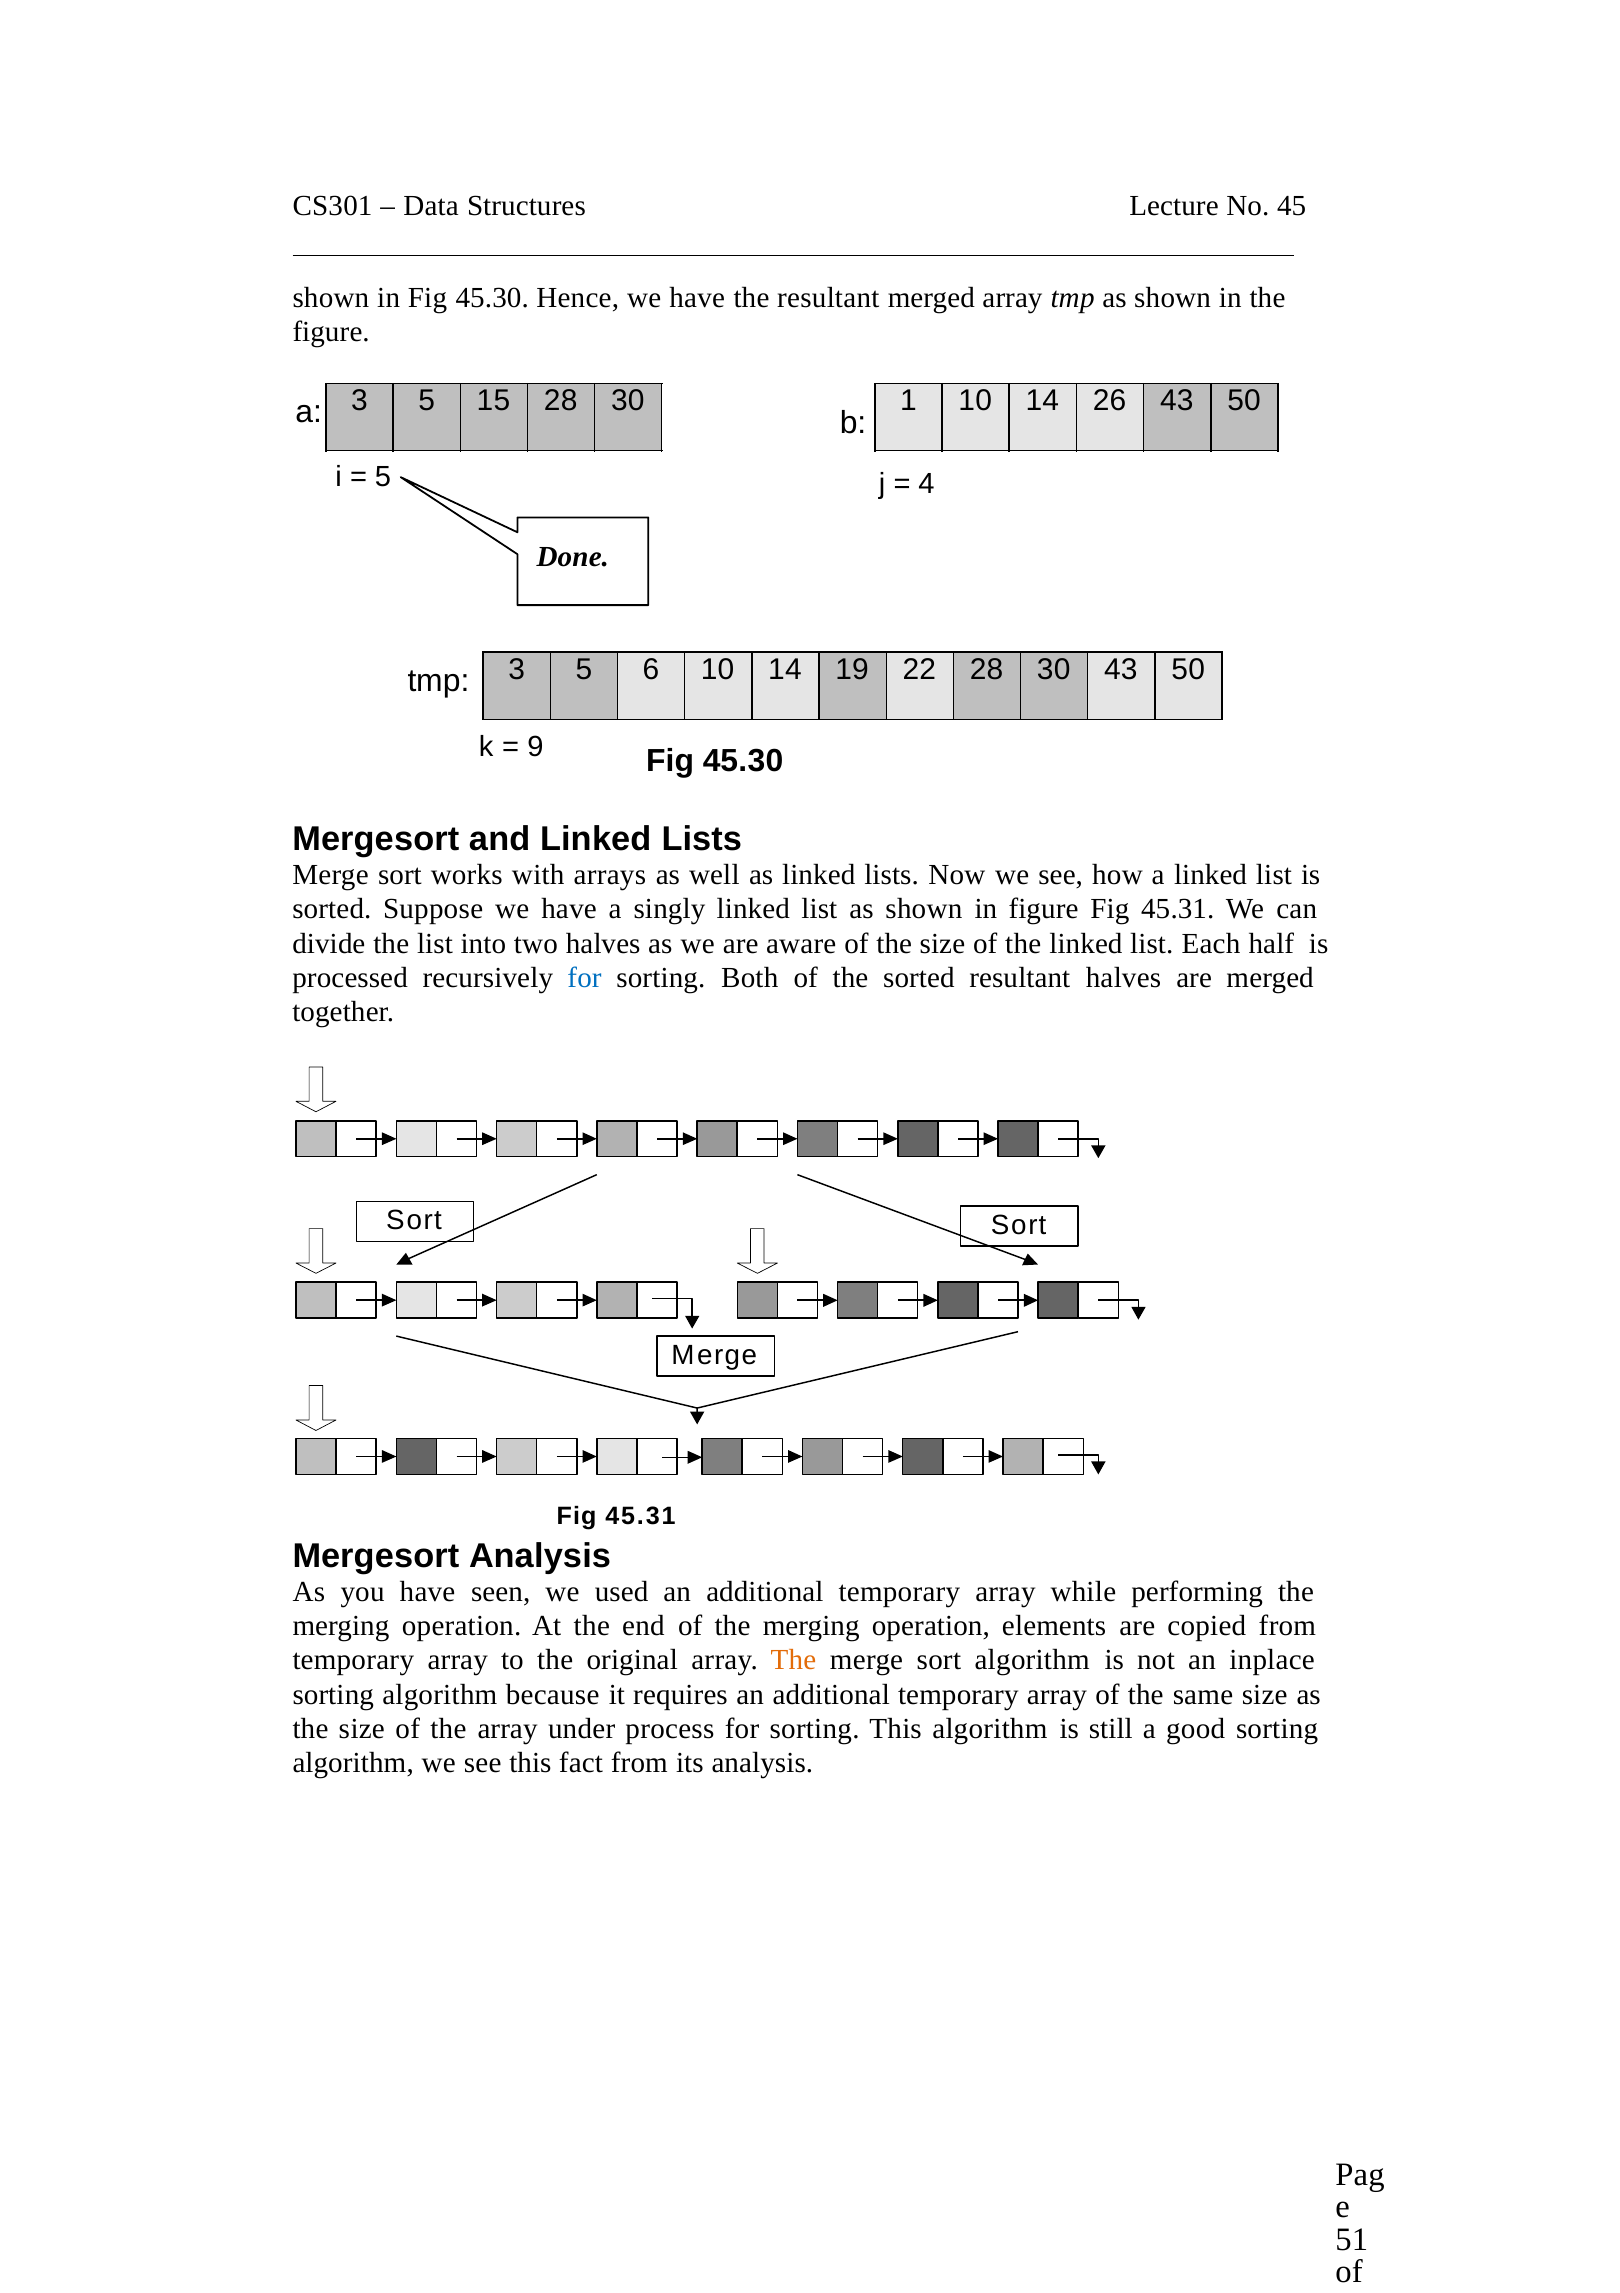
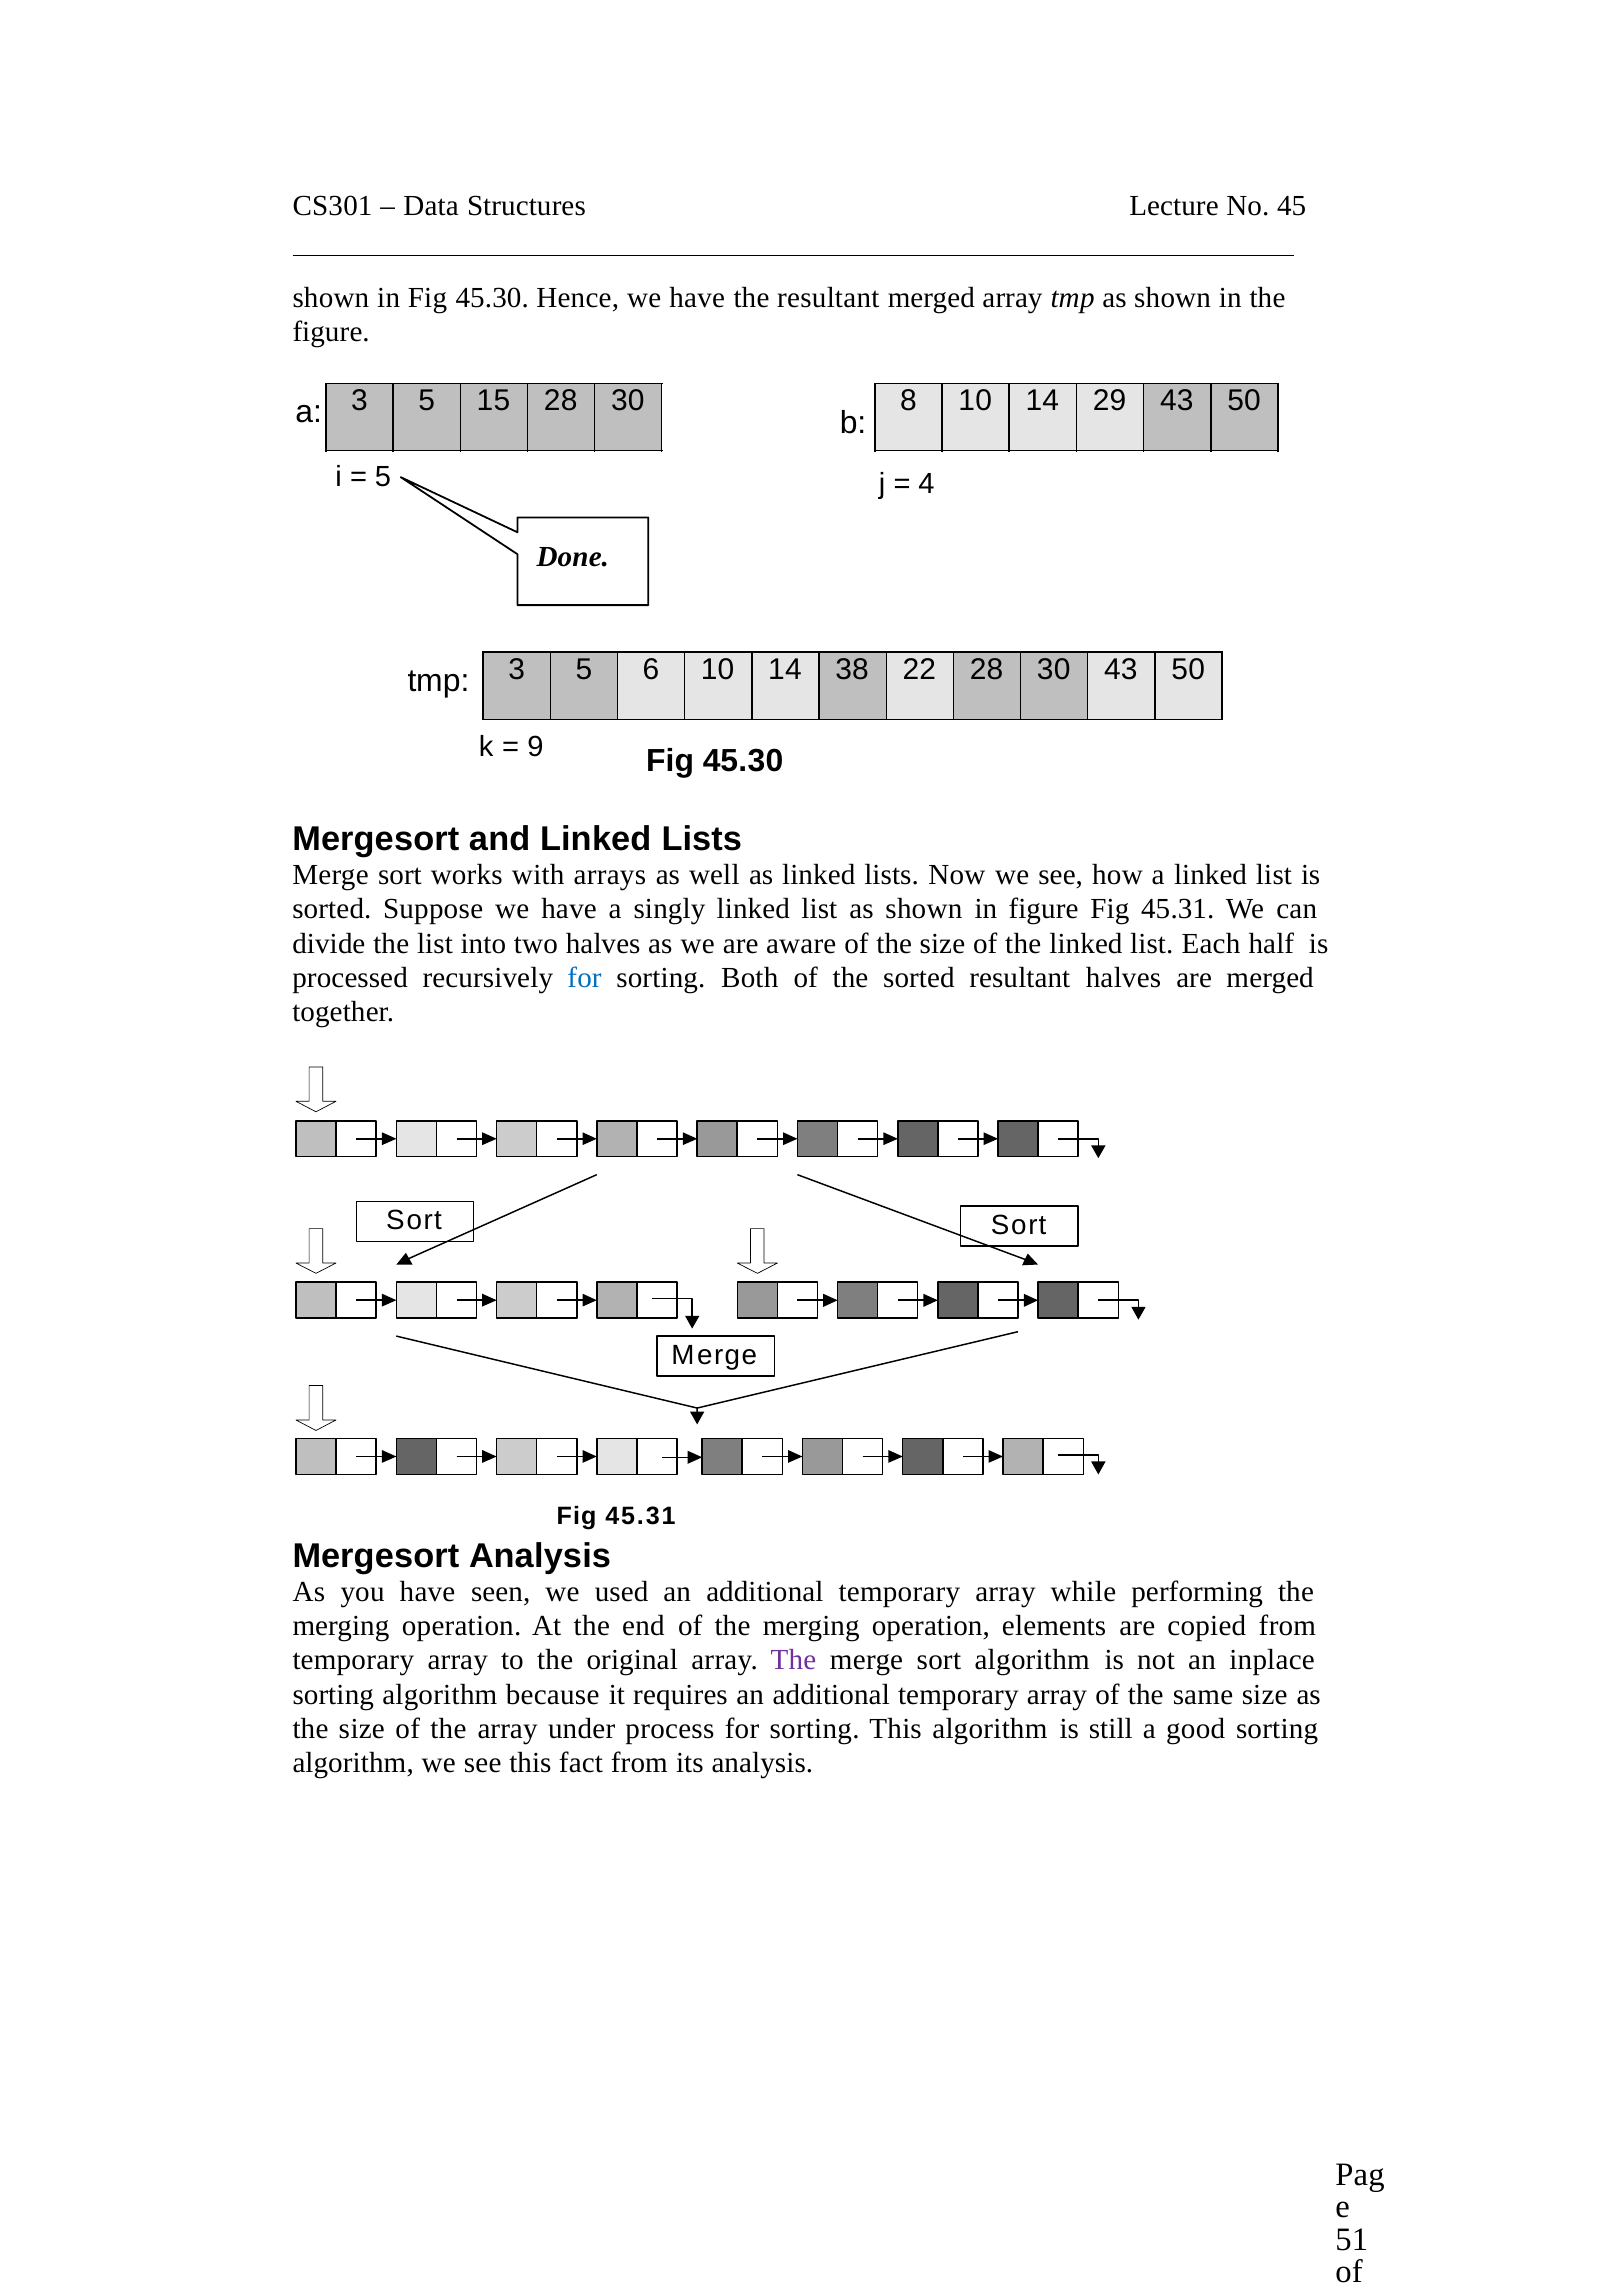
1: 1 -> 8 (909, 401)
26: 26 -> 29 (1110, 401)
19: 19 -> 38 (852, 669)
The colour: orange -> purple (793, 1660)
